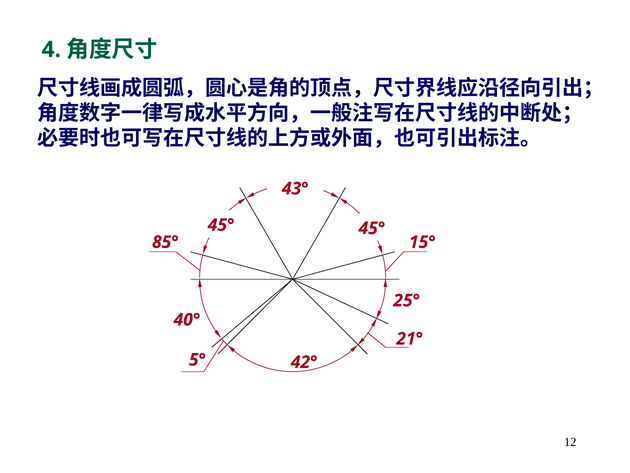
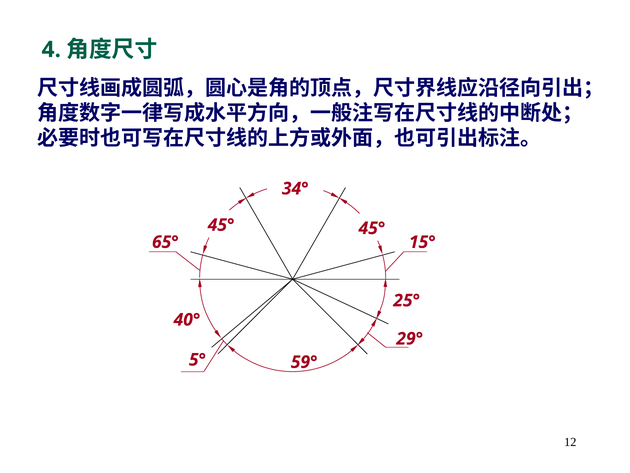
43°: 43° -> 34° (295, 188)
85°: 85° -> 65° (165, 242)
21°: 21° -> 29° (410, 338)
42°: 42° -> 59° (304, 362)
